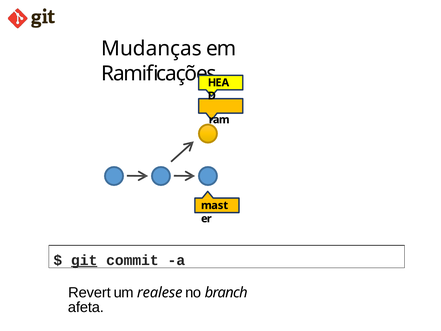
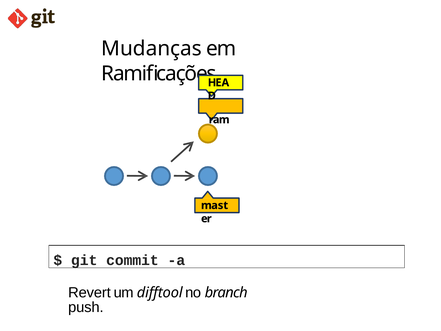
git underline: present -> none (84, 260)
realese: realese -> difftool (160, 292)
afeta: afeta -> push (86, 307)
